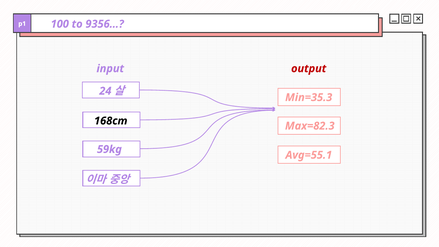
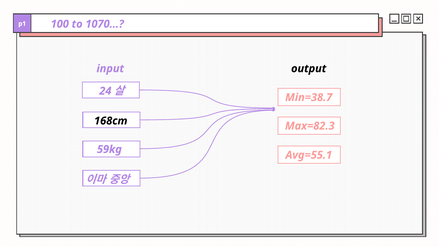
9356…: 9356… -> 1070… (105, 24)
output colour: red -> black (309, 69)
Min=35.3: Min=35.3 -> Min=38.7 (309, 97)
